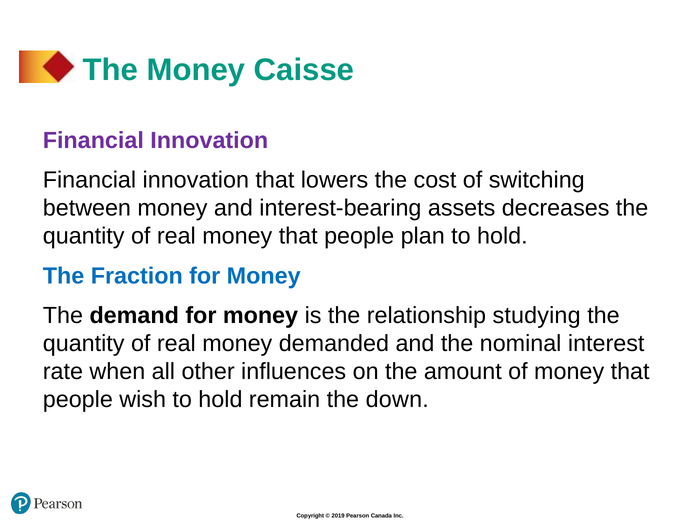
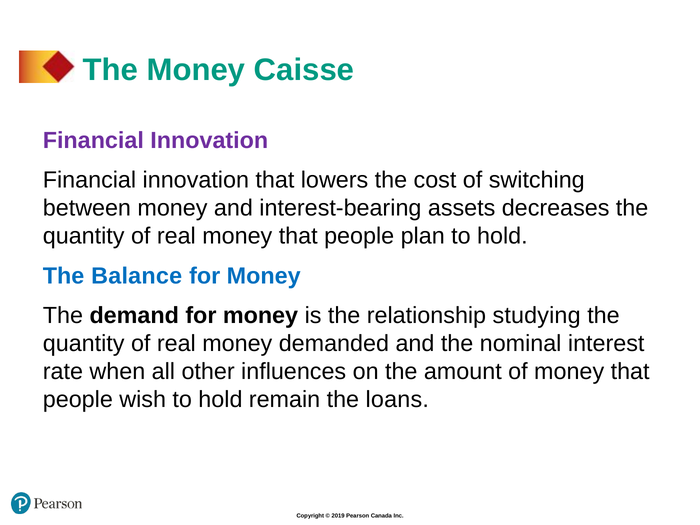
Fraction: Fraction -> Balance (137, 276)
down: down -> loans (397, 399)
